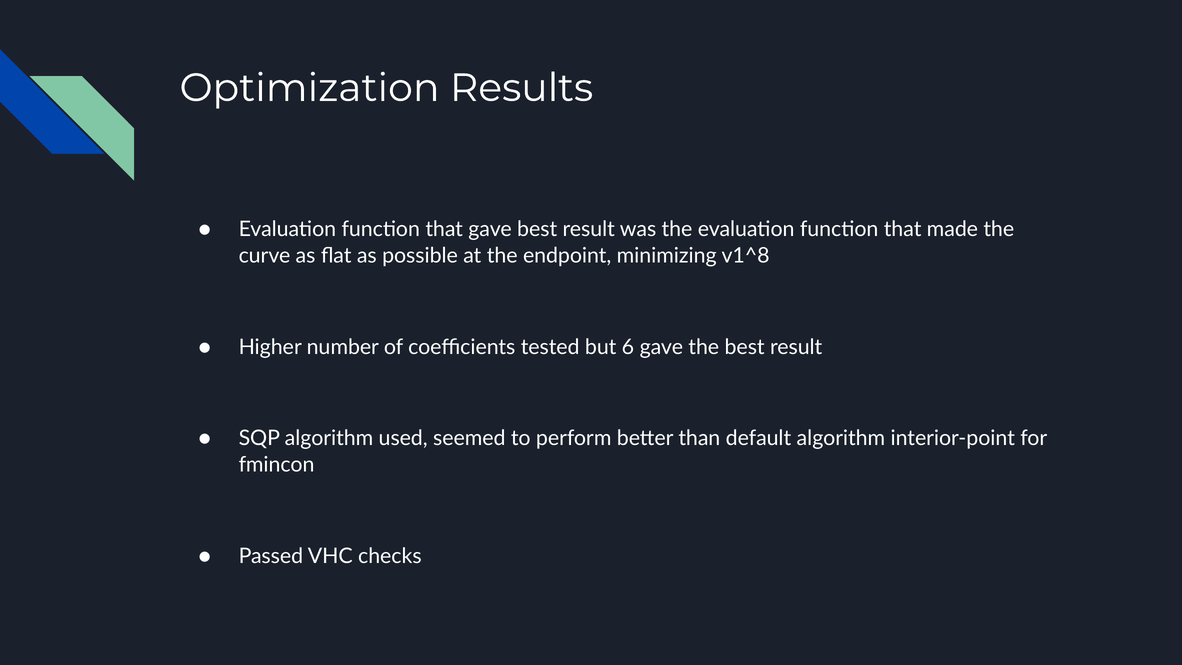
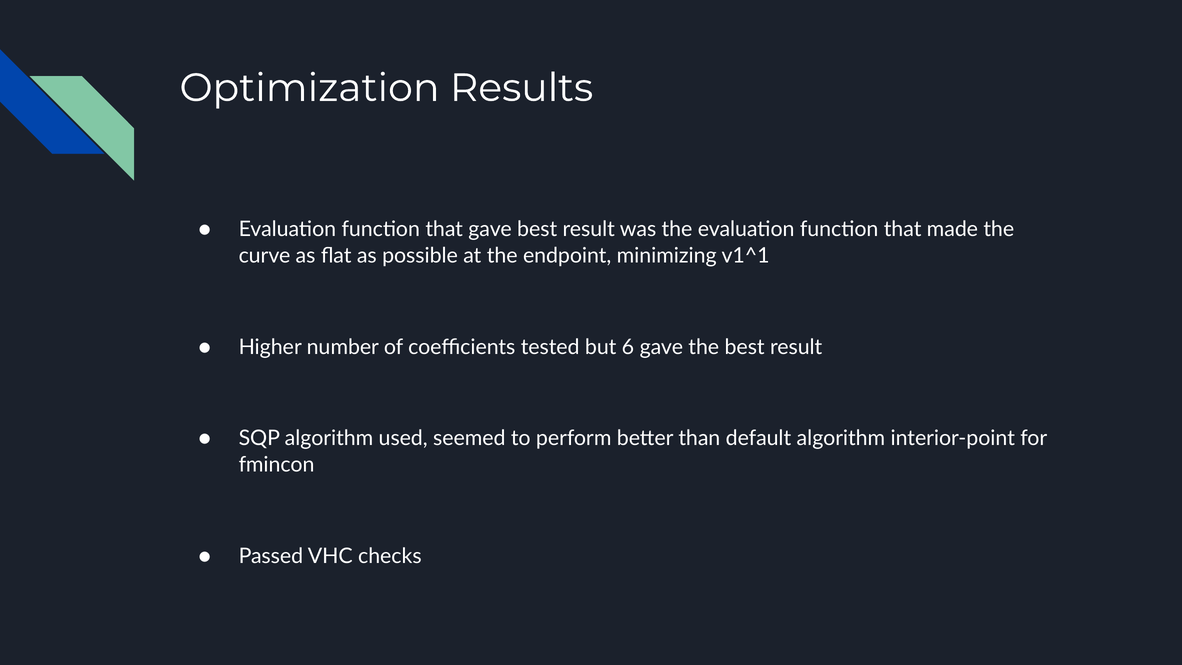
v1^8: v1^8 -> v1^1 (746, 256)
